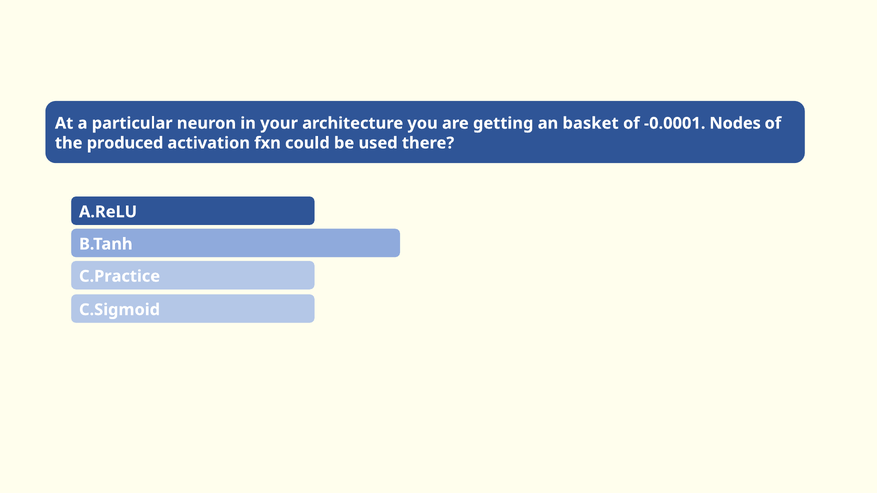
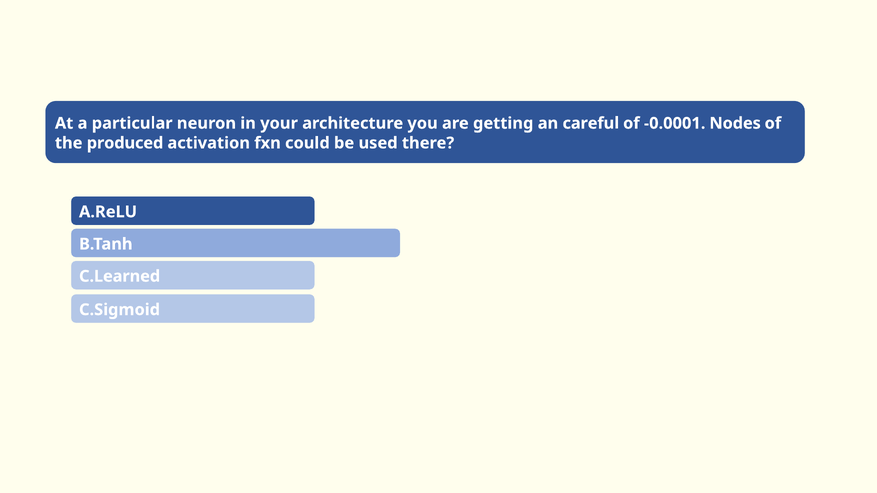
basket: basket -> careful (591, 123)
C.Practice: C.Practice -> C.Learned (120, 276)
